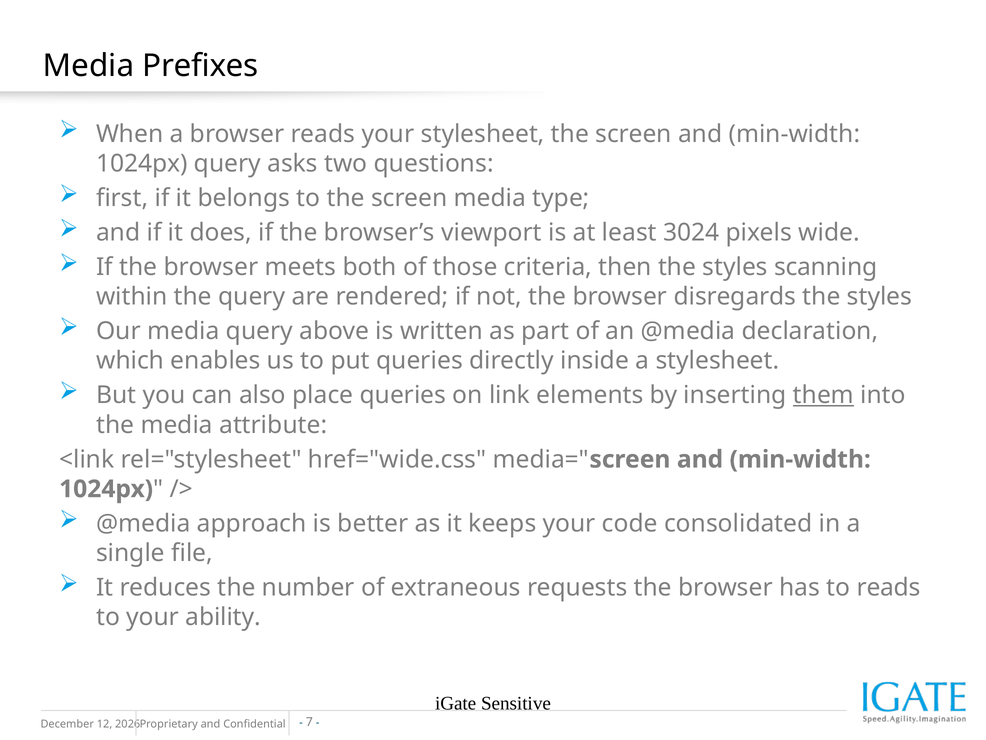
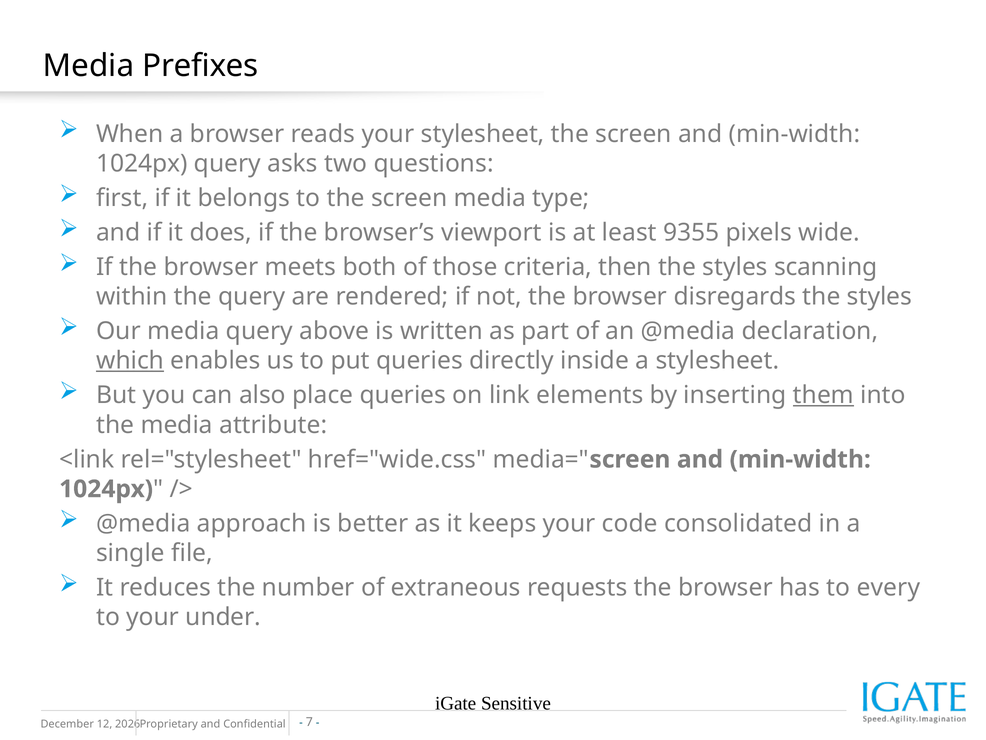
3024: 3024 -> 9355 (691, 232)
which underline: none -> present (130, 361)
to reads: reads -> every (888, 587)
ability: ability -> under (223, 617)
